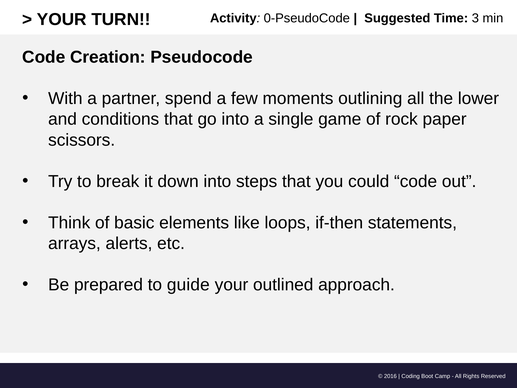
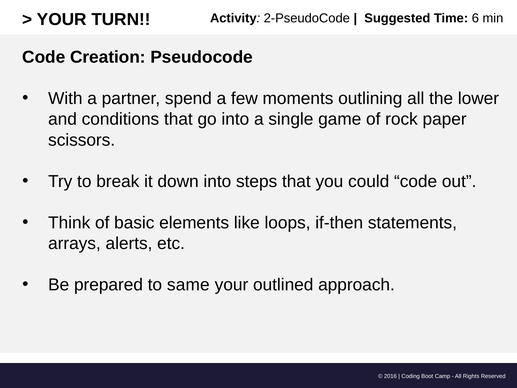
0-PseudoCode: 0-PseudoCode -> 2-PseudoCode (307, 18)
3: 3 -> 6 (475, 18)
guide: guide -> same (188, 285)
